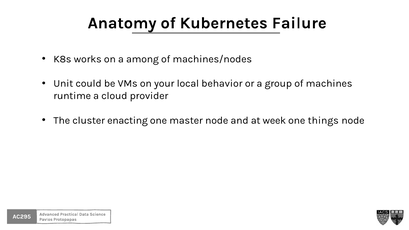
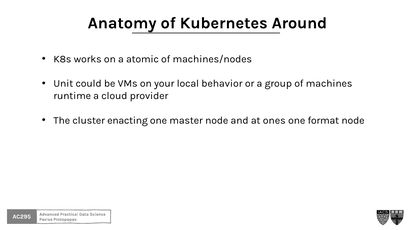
Failure: Failure -> Around (299, 23)
among: among -> atomic (142, 59)
week: week -> ones (274, 120)
things: things -> format (323, 120)
